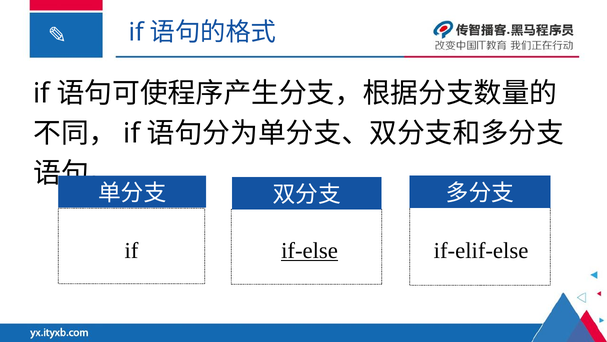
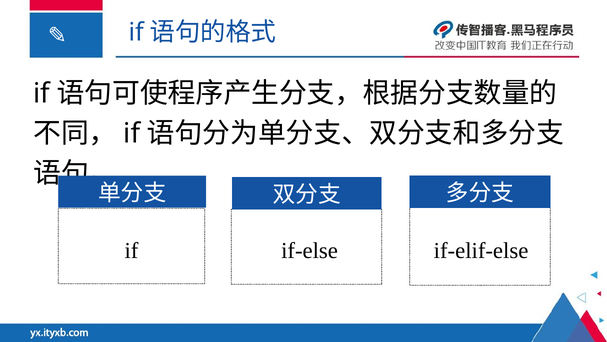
if-else underline: present -> none (310, 250)
